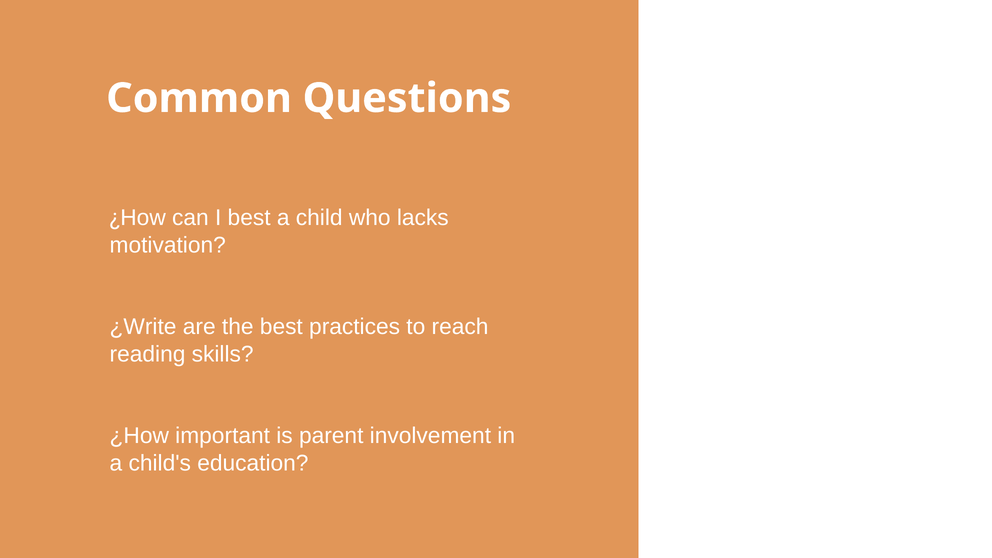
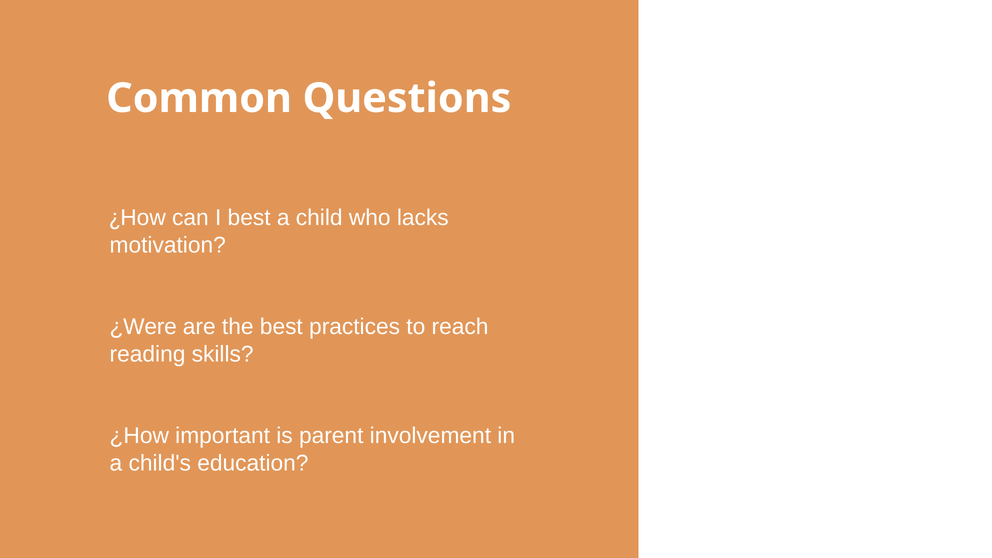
¿Write: ¿Write -> ¿Were (143, 327)
